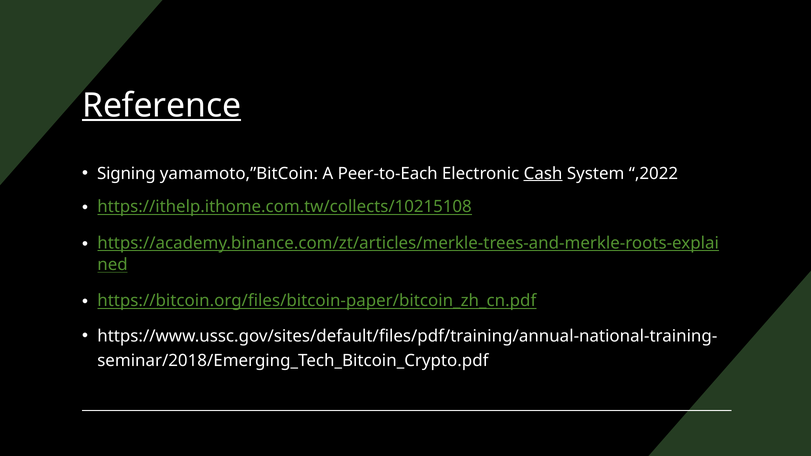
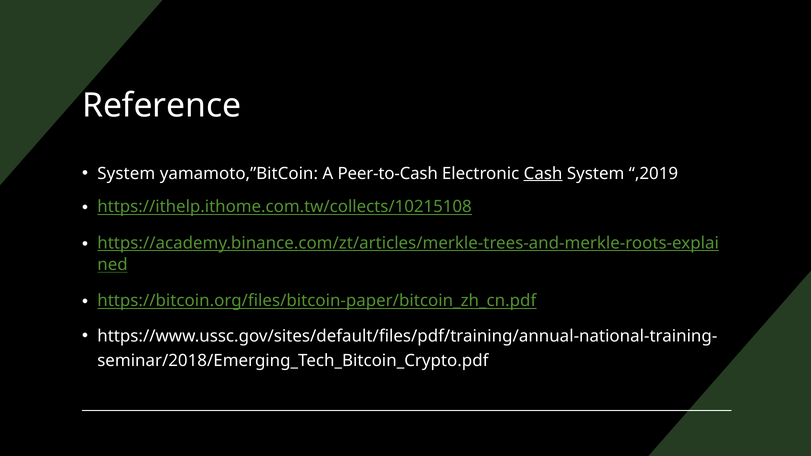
Reference underline: present -> none (162, 106)
Signing: Signing -> System (126, 174)
Peer-to-Each: Peer-to-Each -> Peer-to-Cash (388, 174)
,2022: ,2022 -> ,2019 (653, 174)
